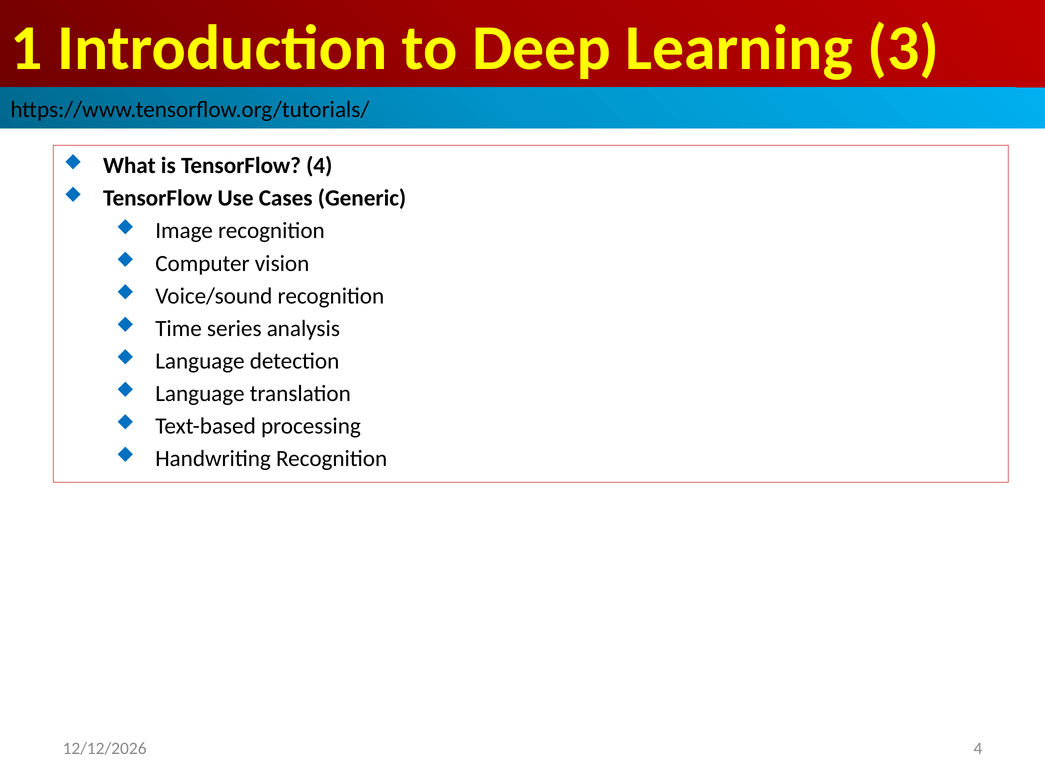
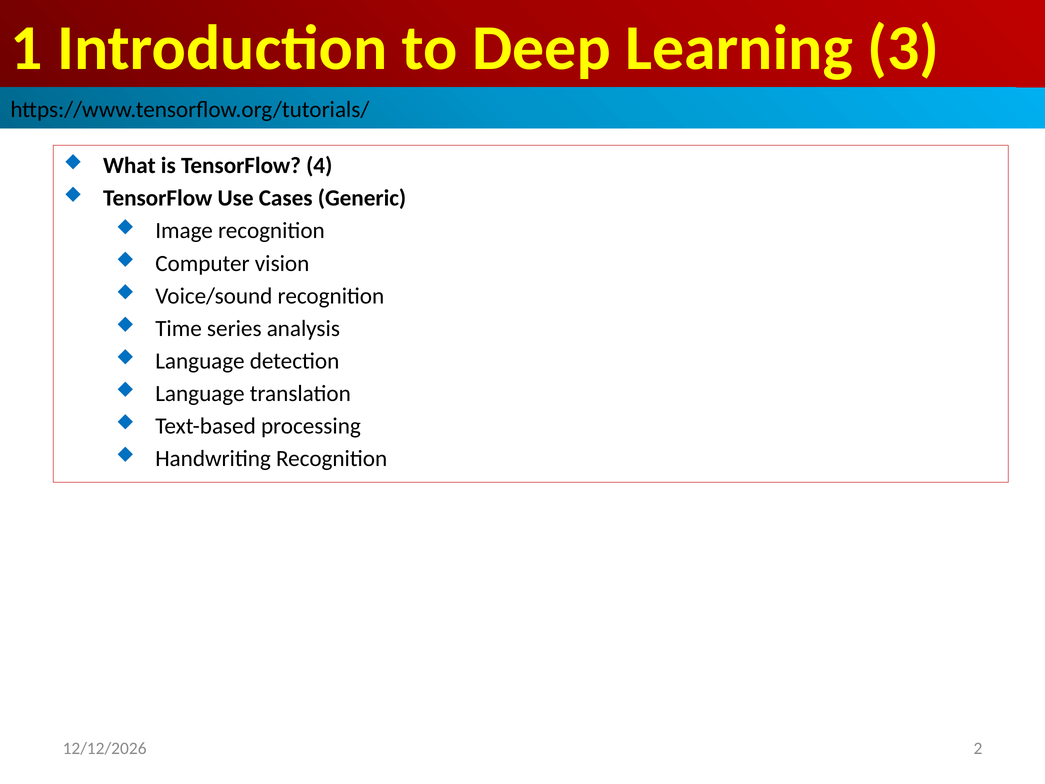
4: 4 -> 2 (978, 748)
